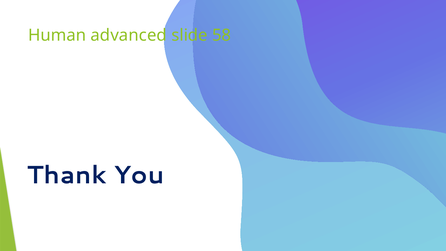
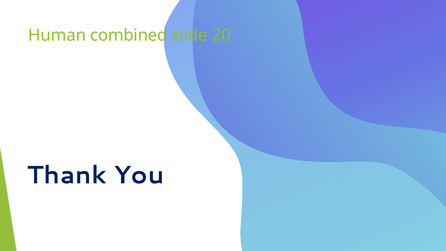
advanced: advanced -> combined (129, 35)
58: 58 -> 20 (222, 35)
